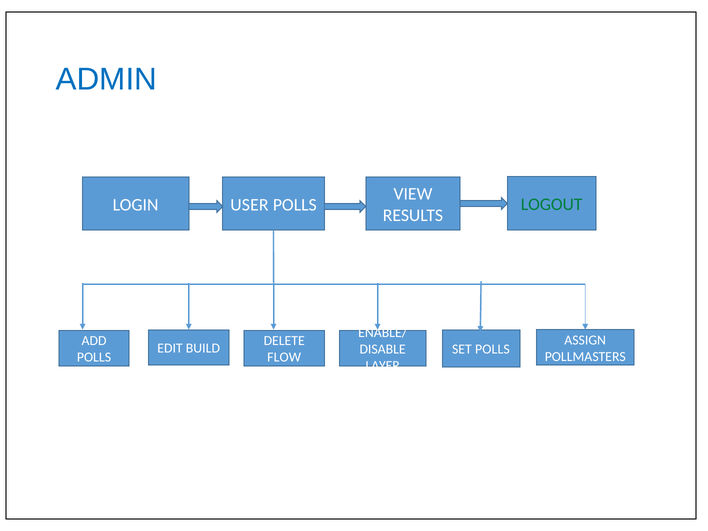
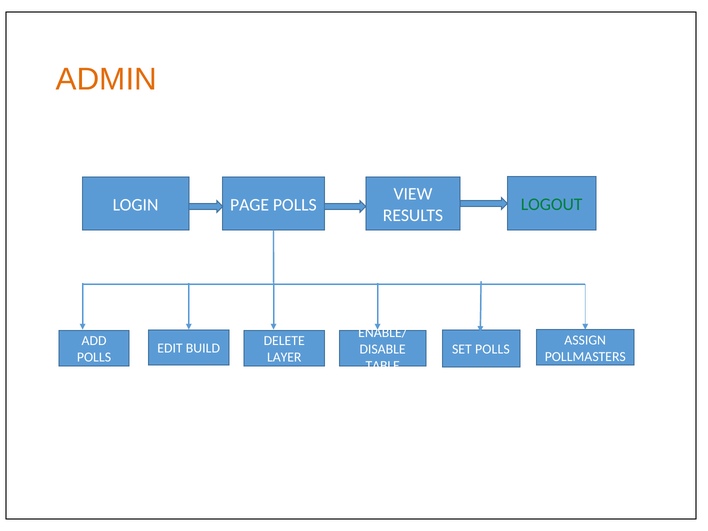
ADMIN colour: blue -> orange (106, 79)
USER: USER -> PAGE (250, 205)
FLOW: FLOW -> LAYER (284, 357)
LAYER: LAYER -> TABLE (383, 366)
